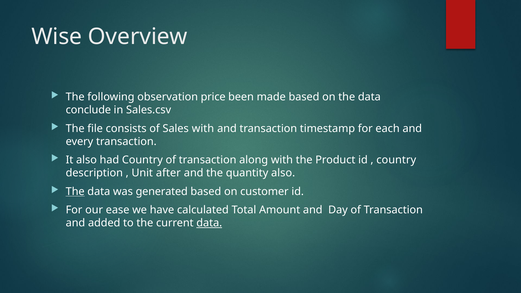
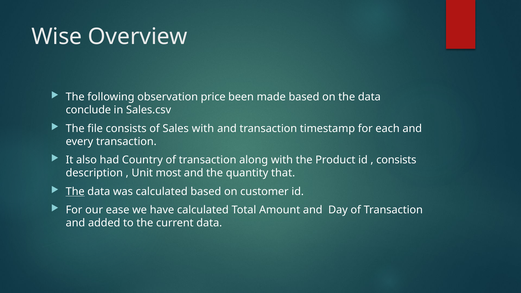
country: country -> consists (396, 160)
after: after -> most (168, 173)
quantity also: also -> that (283, 173)
was generated: generated -> calculated (162, 192)
data underline: present -> none (209, 223)
